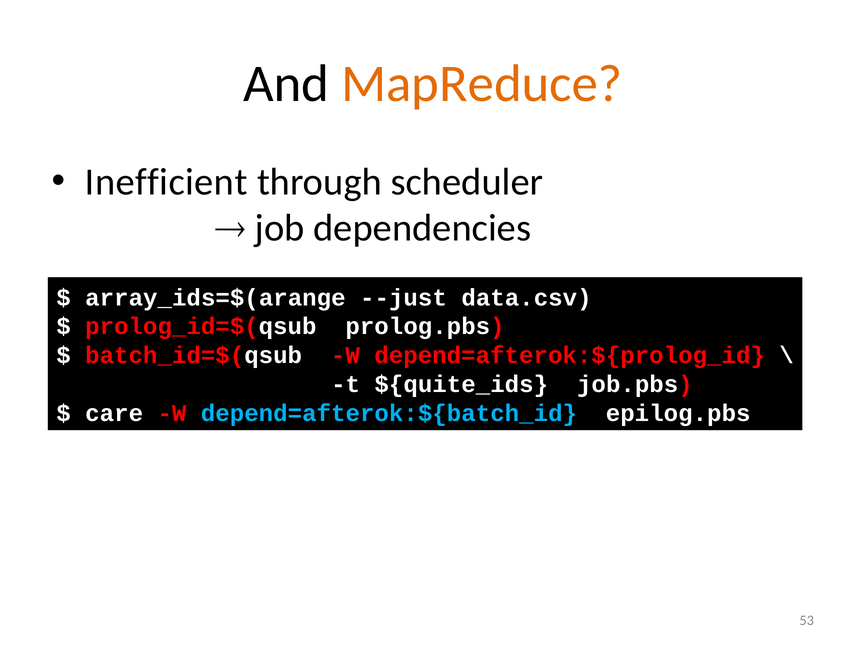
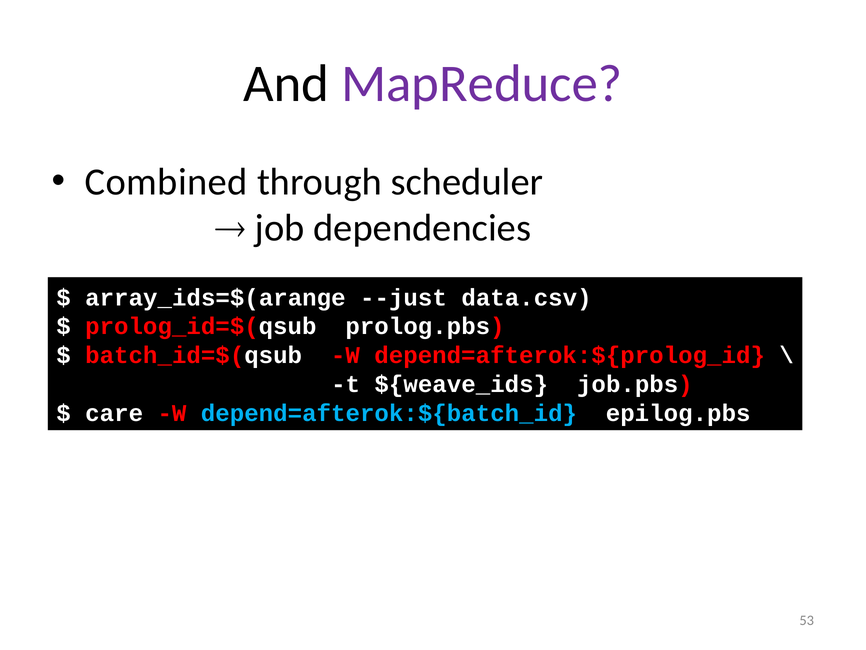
MapReduce colour: orange -> purple (482, 84)
Inefficient: Inefficient -> Combined (166, 182)
${quite_ids: ${quite_ids -> ${weave_ids (461, 384)
